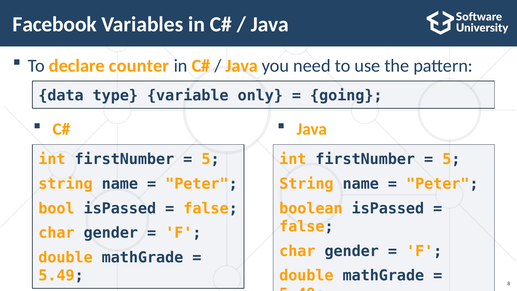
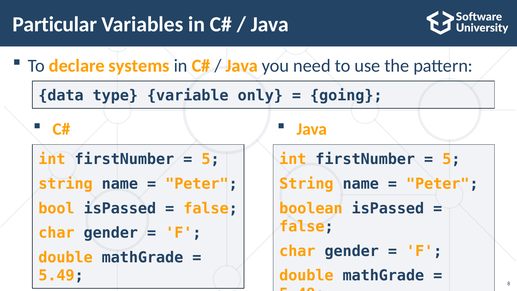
Facebook: Facebook -> Particular (55, 24)
counter: counter -> systems (139, 66)
